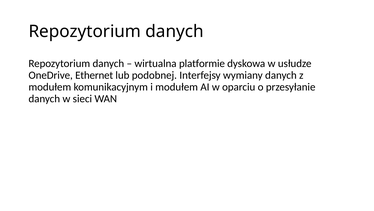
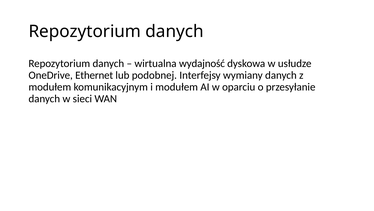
platformie: platformie -> wydajność (202, 63)
